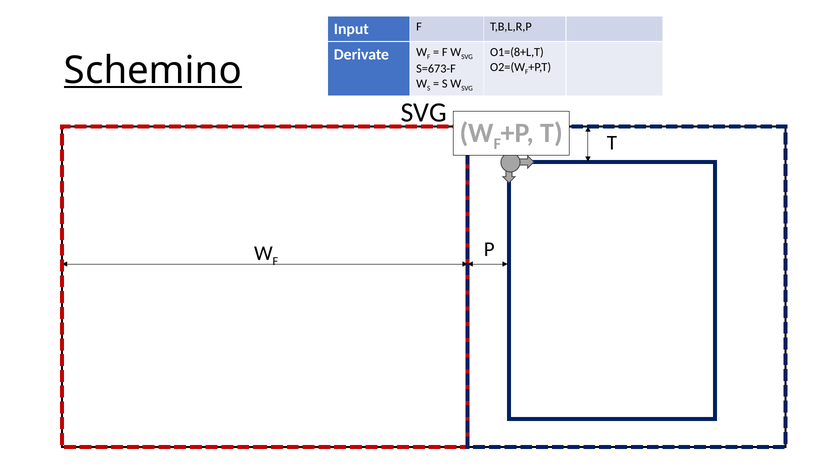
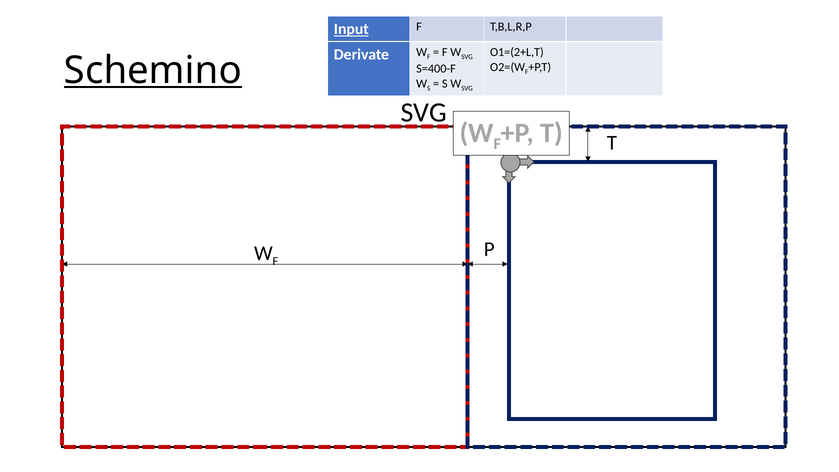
Input underline: none -> present (351, 29)
O1=(8+L,T: O1=(8+L,T -> O1=(2+L,T (517, 52)
S=673-F: S=673-F -> S=400-F (436, 69)
